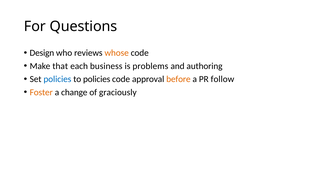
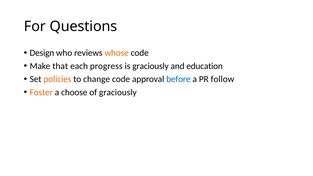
business: business -> progress (106, 66)
is problems: problems -> graciously (150, 66)
authoring: authoring -> education (205, 66)
policies colour: blue -> orange (57, 79)
to policies: policies -> change (97, 79)
before colour: orange -> blue (178, 79)
change: change -> choose (74, 92)
